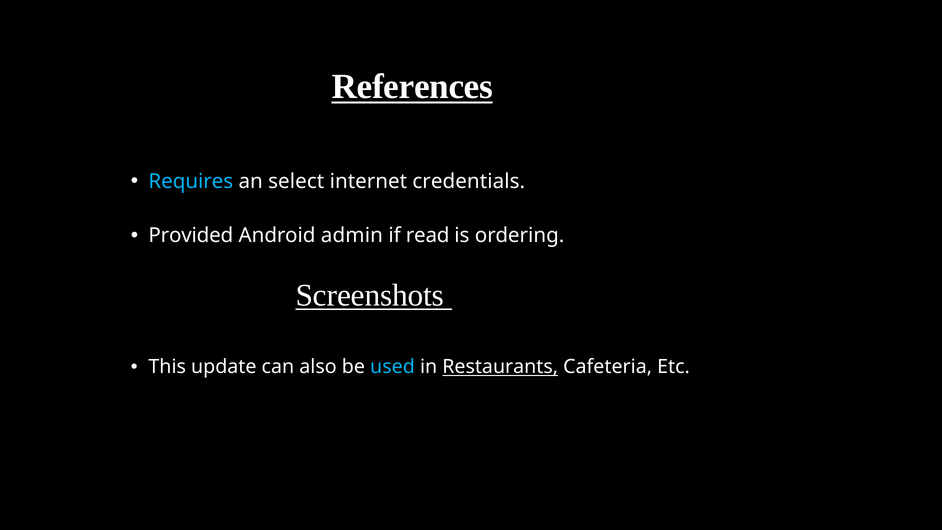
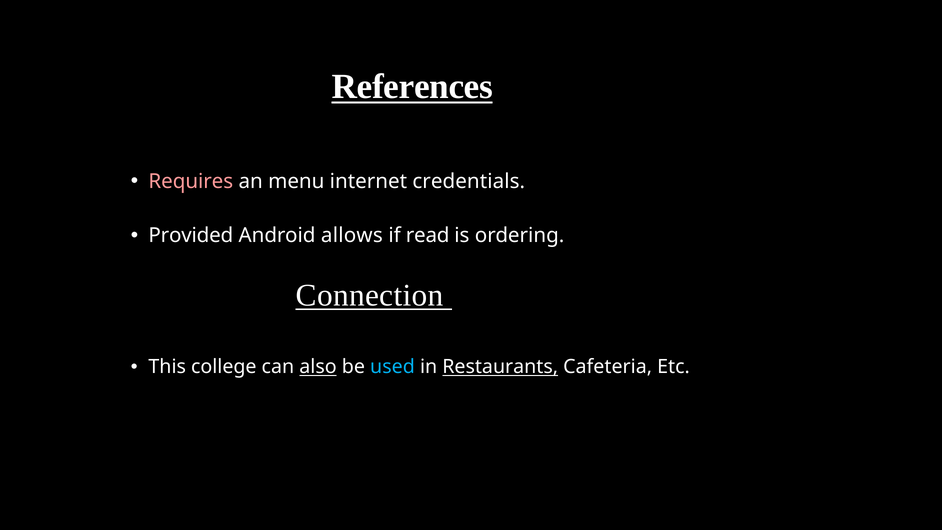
Requires colour: light blue -> pink (191, 181)
select: select -> menu (296, 181)
admin: admin -> allows (352, 235)
Screenshots: Screenshots -> Connection (370, 296)
update: update -> college (224, 367)
also underline: none -> present (318, 367)
